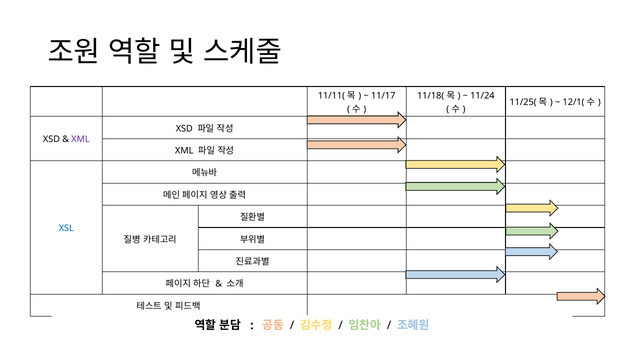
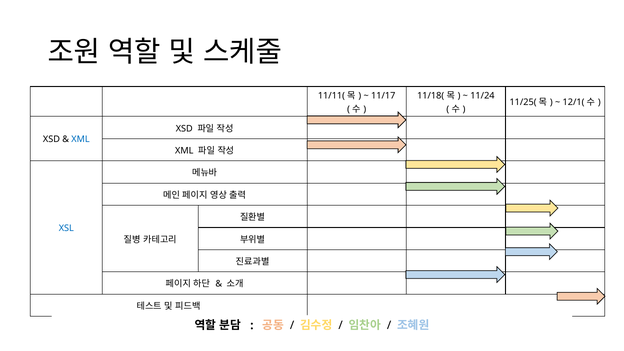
XML colour: purple -> blue (81, 139)
